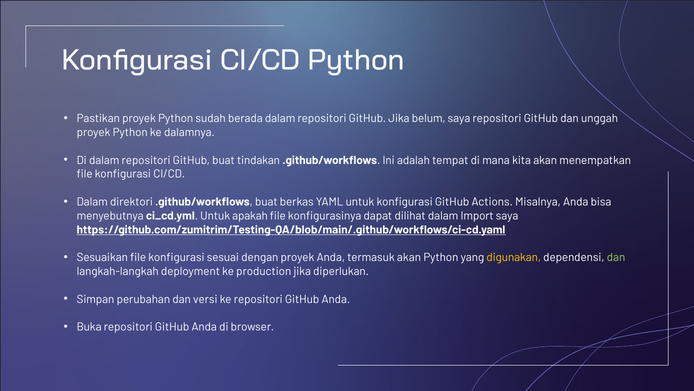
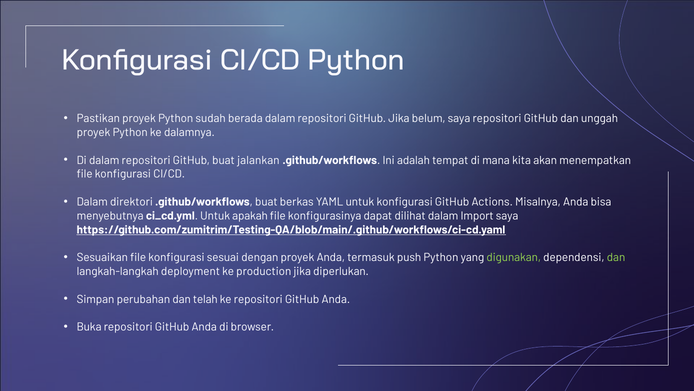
tindakan: tindakan -> jalankan (258, 160)
termasuk akan: akan -> push (409, 257)
digunakan colour: yellow -> light green (514, 257)
versi: versi -> telah (205, 299)
